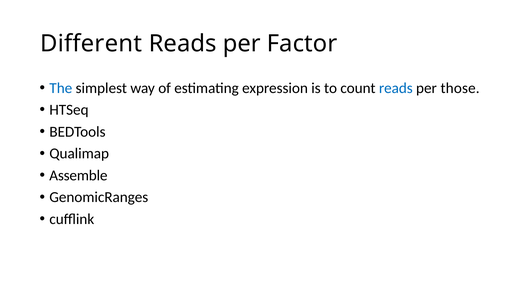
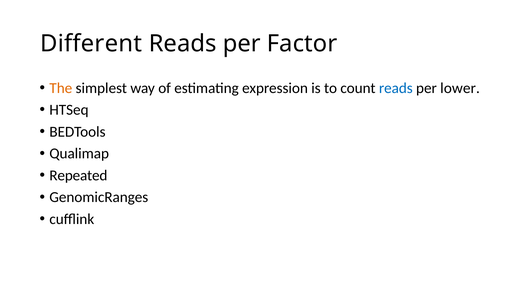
The colour: blue -> orange (61, 88)
those: those -> lower (460, 88)
Assemble: Assemble -> Repeated (78, 175)
